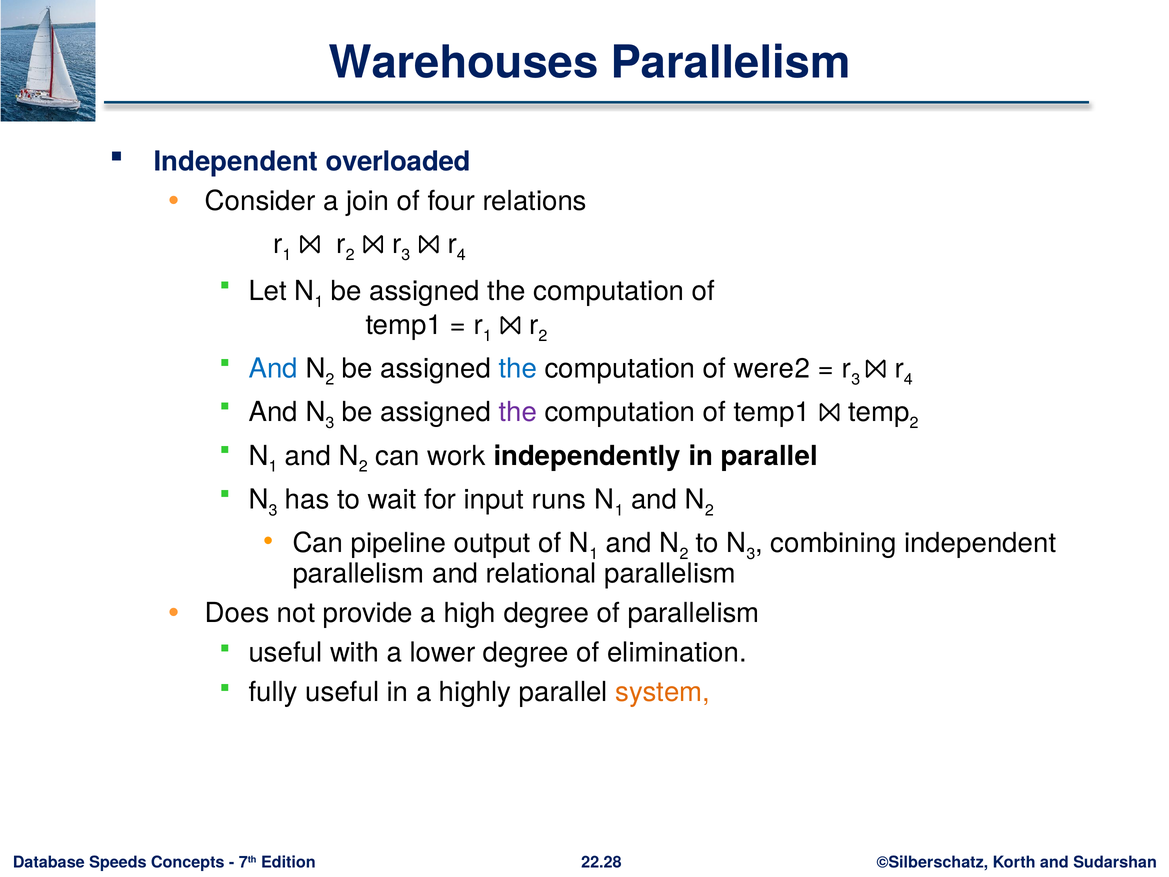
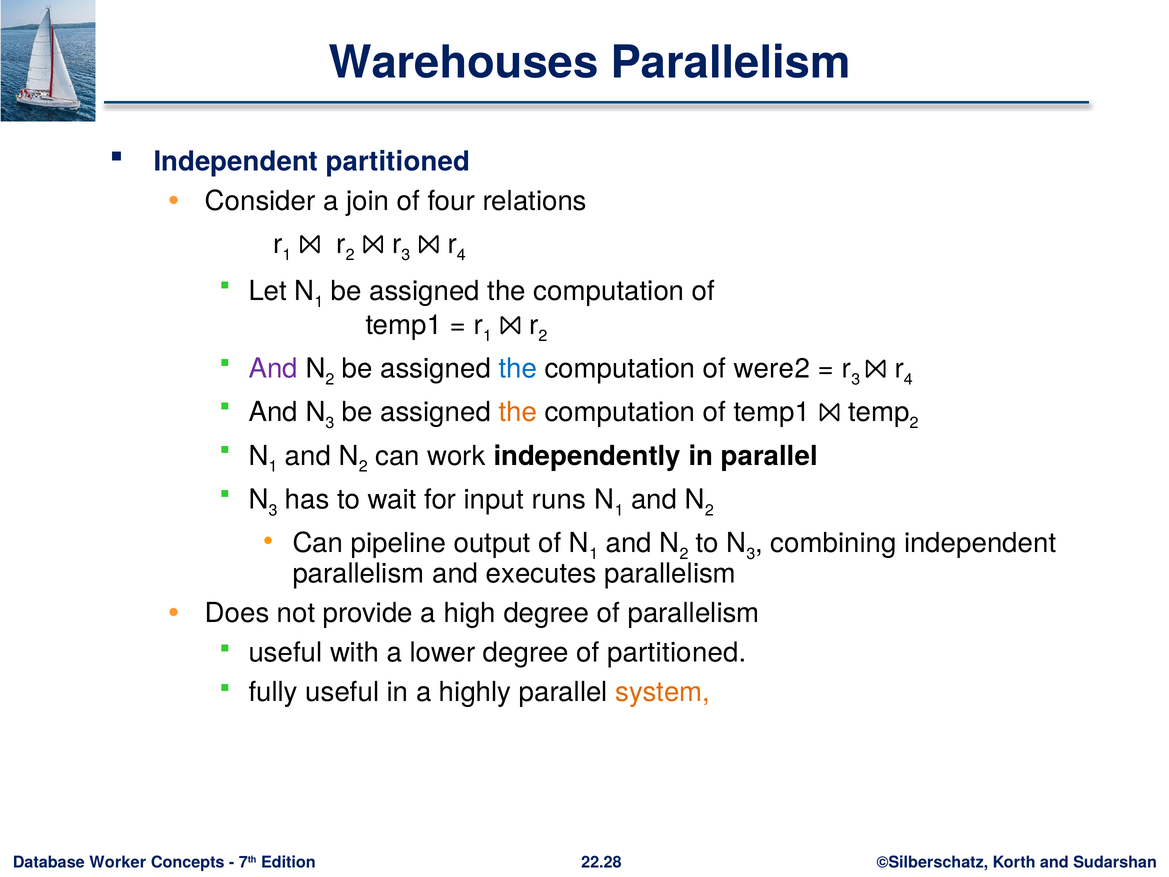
Independent overloaded: overloaded -> partitioned (398, 161)
And colour: blue -> purple (273, 369)
the colour: purple -> orange (518, 412)
relational: relational -> executes (541, 574)
of elimination: elimination -> partitioned (677, 653)
Speeds: Speeds -> Worker (118, 862)
